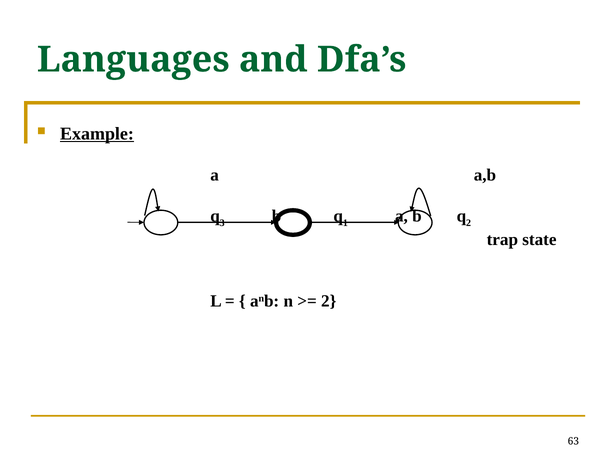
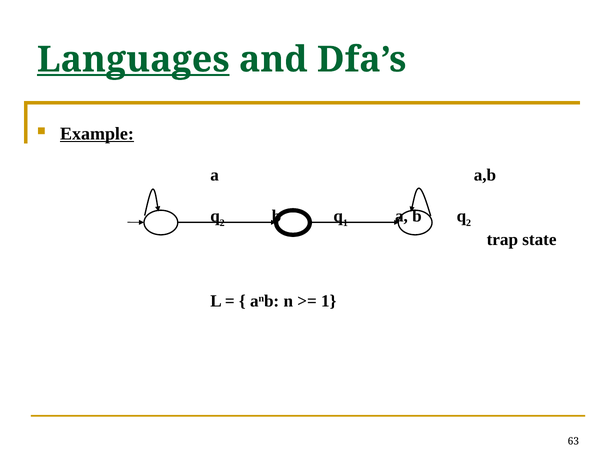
Languages underline: none -> present (133, 60)
3: 3 -> 2 (222, 223)
2: 2 -> 1 (329, 301)
